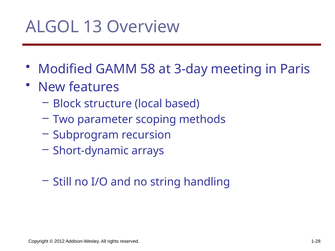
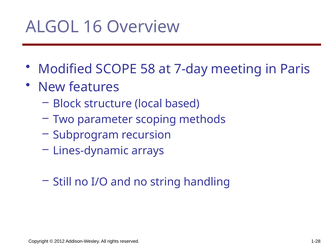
13: 13 -> 16 (93, 27)
GAMM: GAMM -> SCOPE (116, 69)
3-day: 3-day -> 7-day (191, 69)
Short-dynamic: Short-dynamic -> Lines-dynamic (91, 151)
